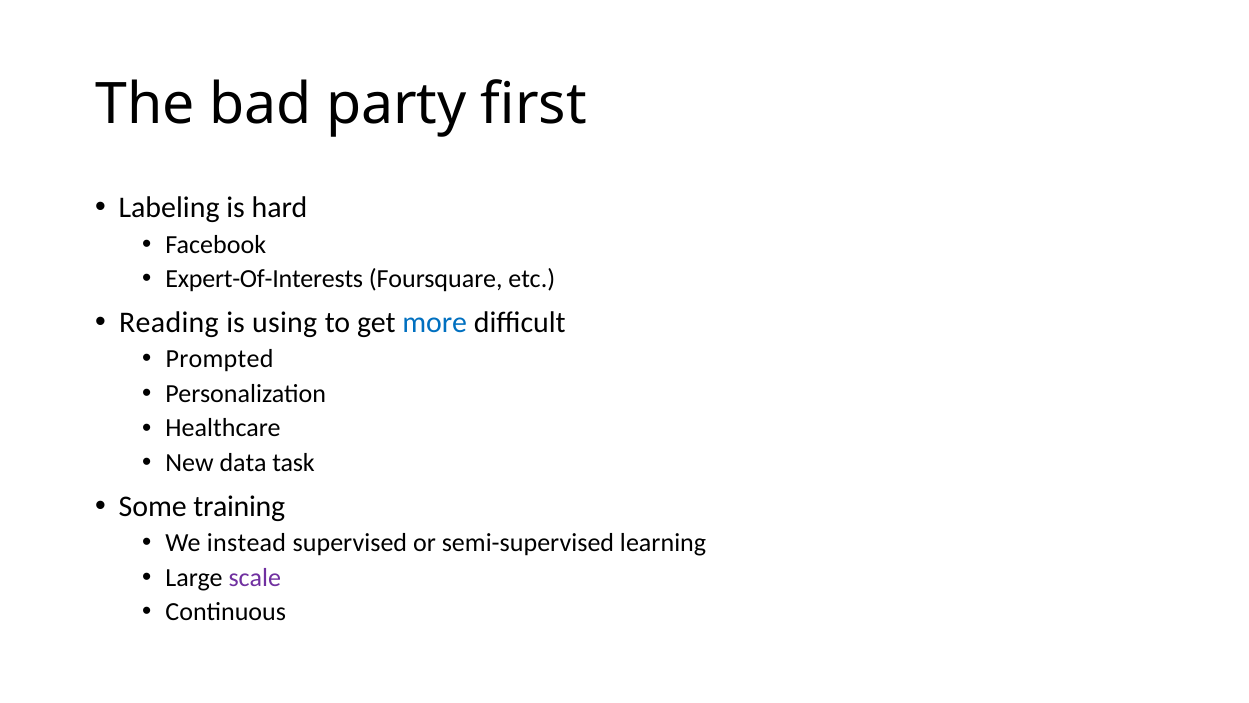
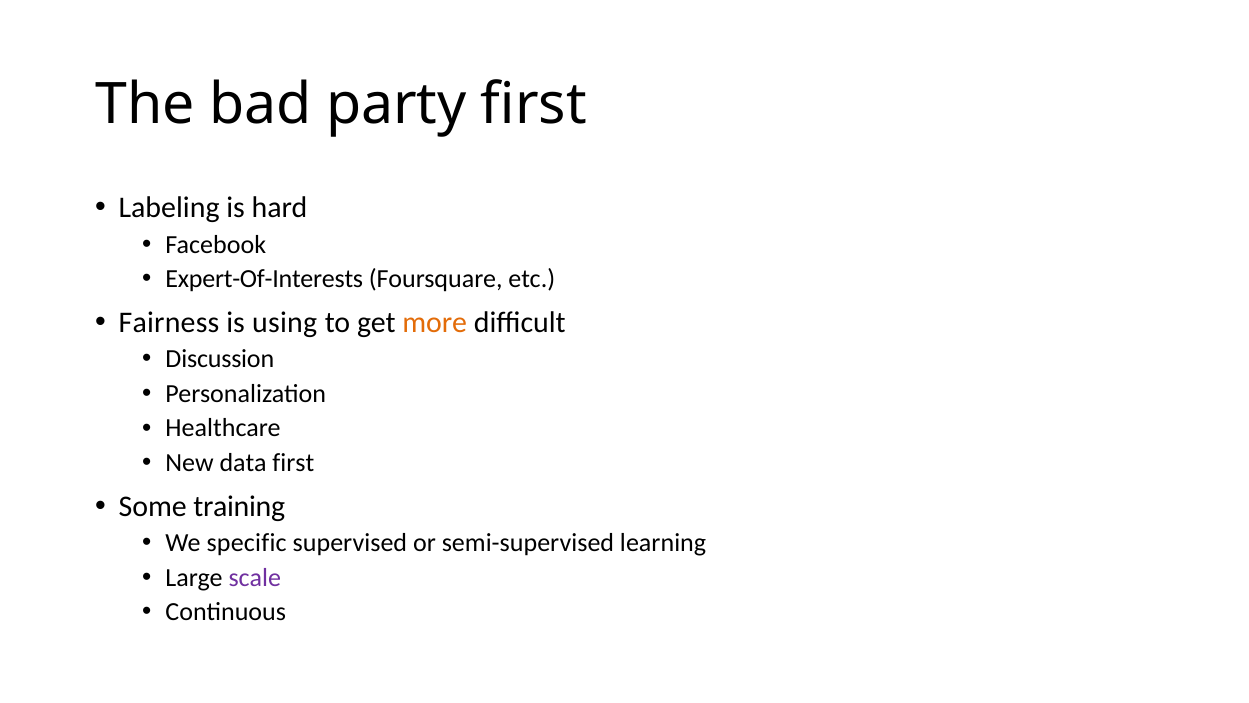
Reading: Reading -> Fairness (169, 322)
more colour: blue -> orange (435, 322)
Prompted: Prompted -> Discussion (220, 359)
data task: task -> first (293, 463)
instead: instead -> specific (247, 543)
